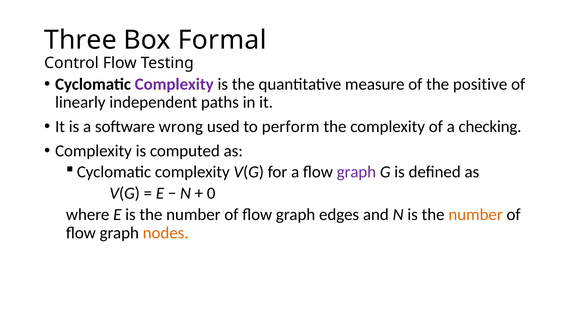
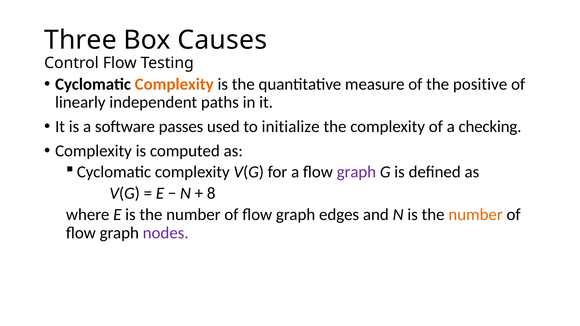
Formal: Formal -> Causes (222, 40)
Complexity colour: purple -> orange (174, 84)
wrong: wrong -> passes (181, 127)
perform: perform -> initialize (291, 127)
0: 0 -> 8 (211, 193)
nodes colour: orange -> purple (166, 233)
